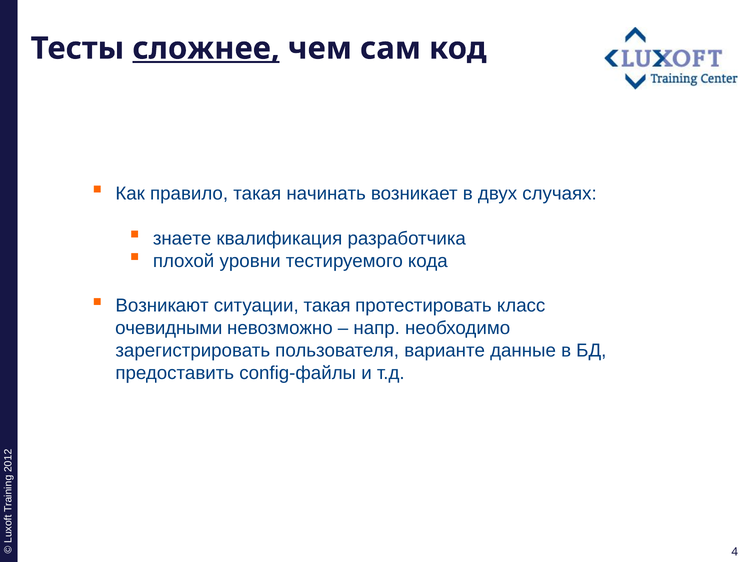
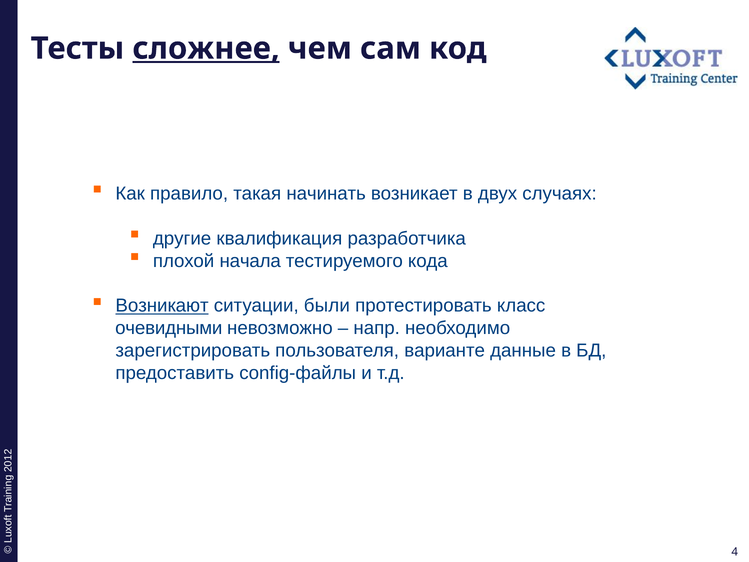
знаете: знаете -> другие (182, 238)
уровни: уровни -> начала (250, 261)
Возникают underline: none -> present (162, 306)
ситуации такая: такая -> были (327, 306)
